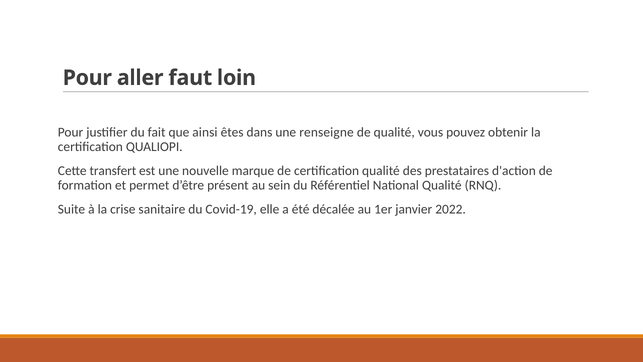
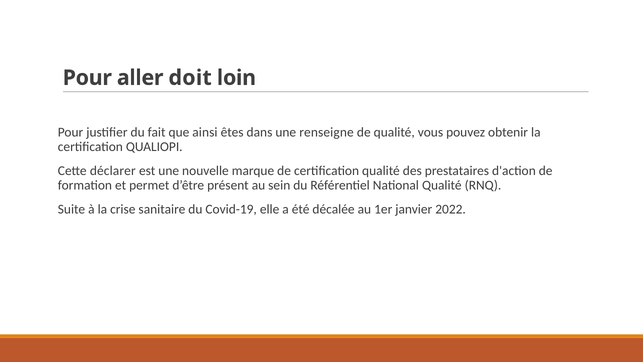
faut: faut -> doit (190, 78)
transfert: transfert -> déclarer (113, 171)
